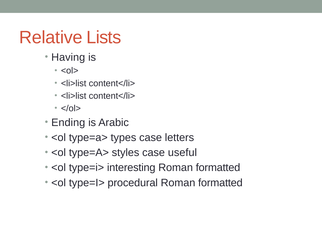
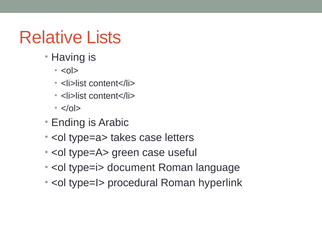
types: types -> takes (123, 137)
styles: styles -> green (126, 152)
interesting: interesting -> document (131, 167)
formatted: formatted -> language (218, 167)
formatted: formatted -> hyperlink (220, 182)
